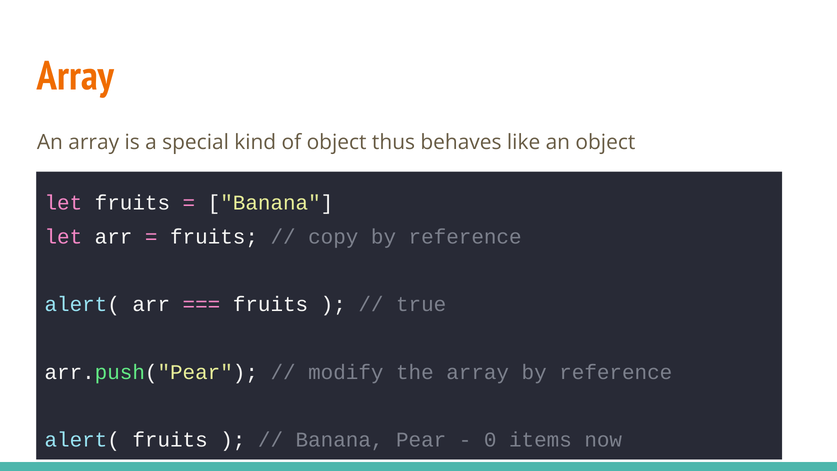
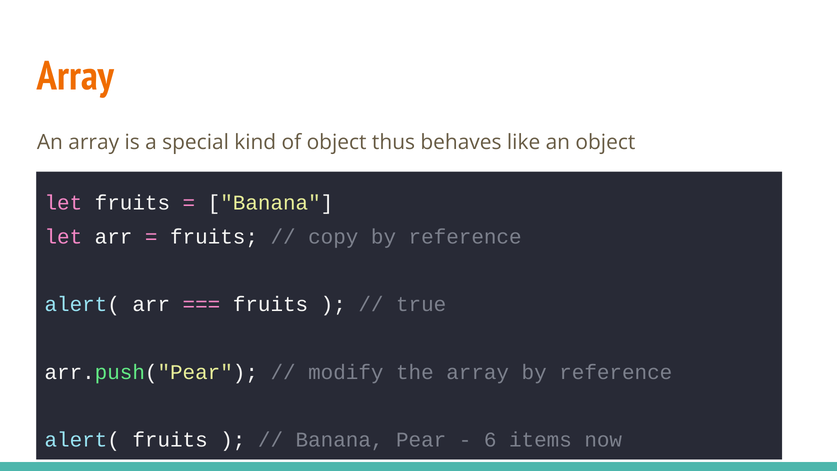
0: 0 -> 6 (490, 440)
